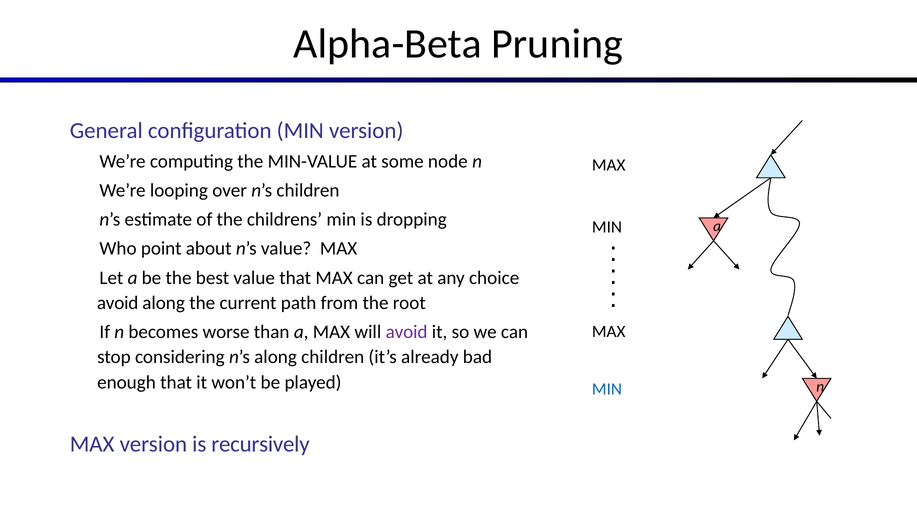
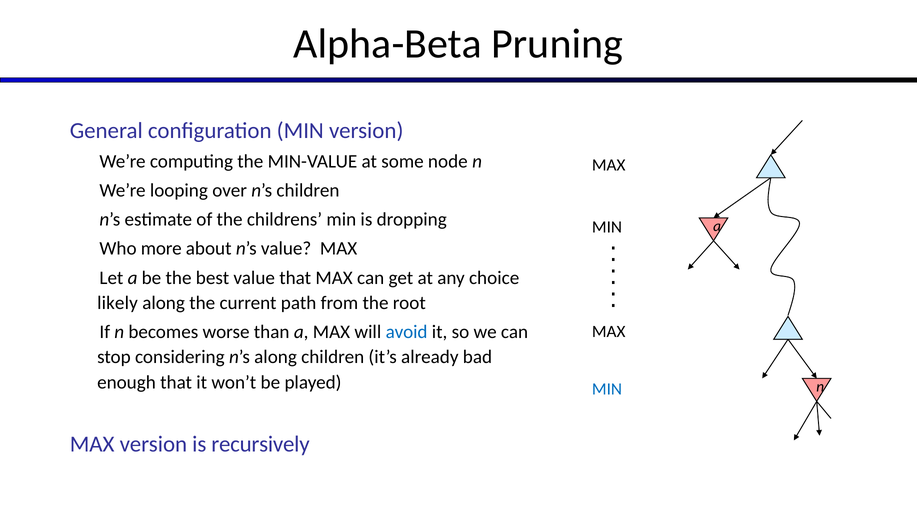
point: point -> more (161, 249)
avoid: avoid -> likely (117, 303)
avoid colour: purple -> blue (407, 332)
